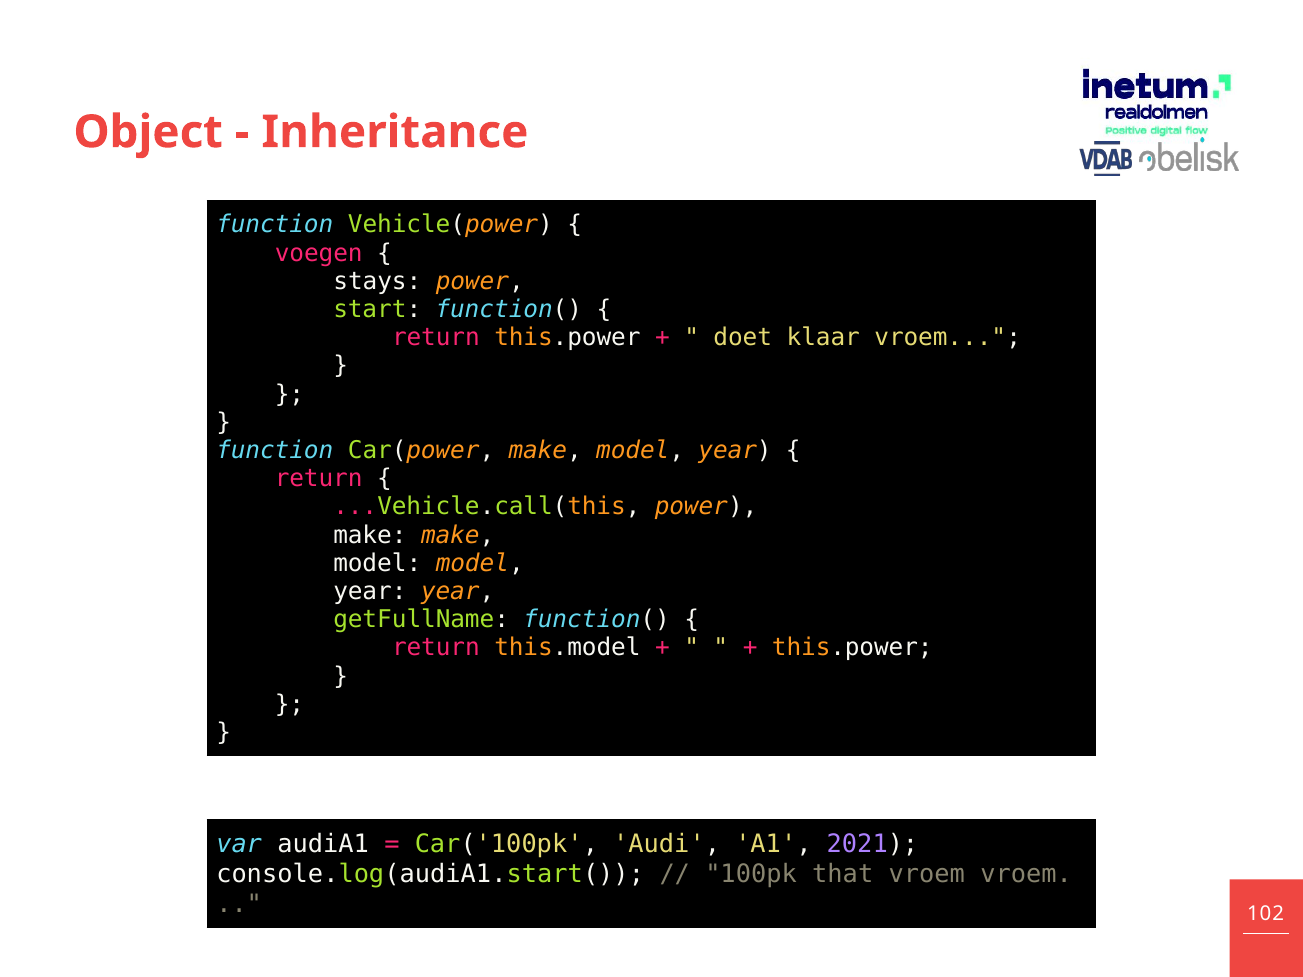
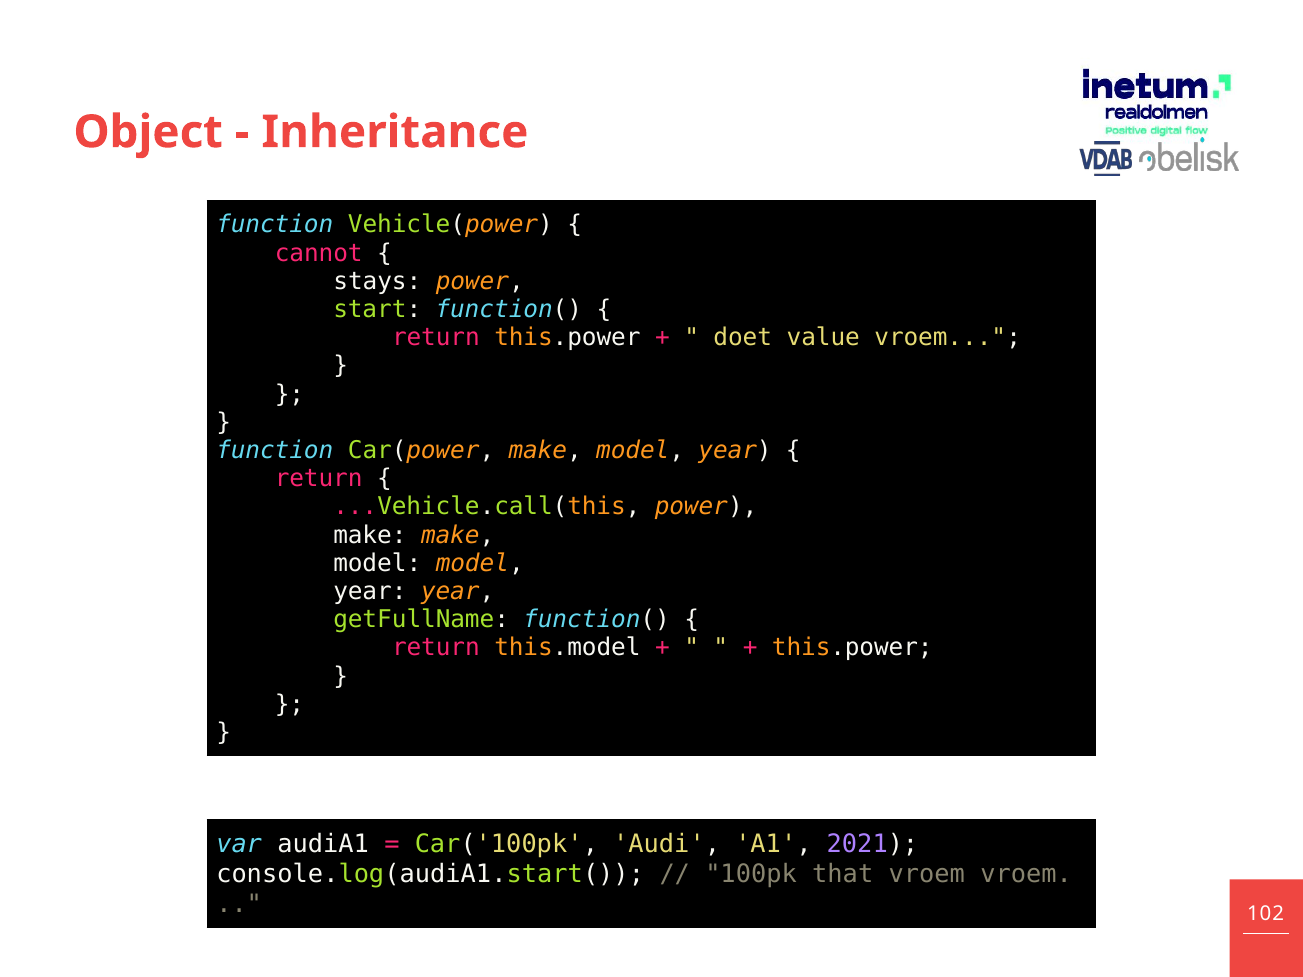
voegen: voegen -> cannot (319, 253)
klaar: klaar -> value (823, 338)
